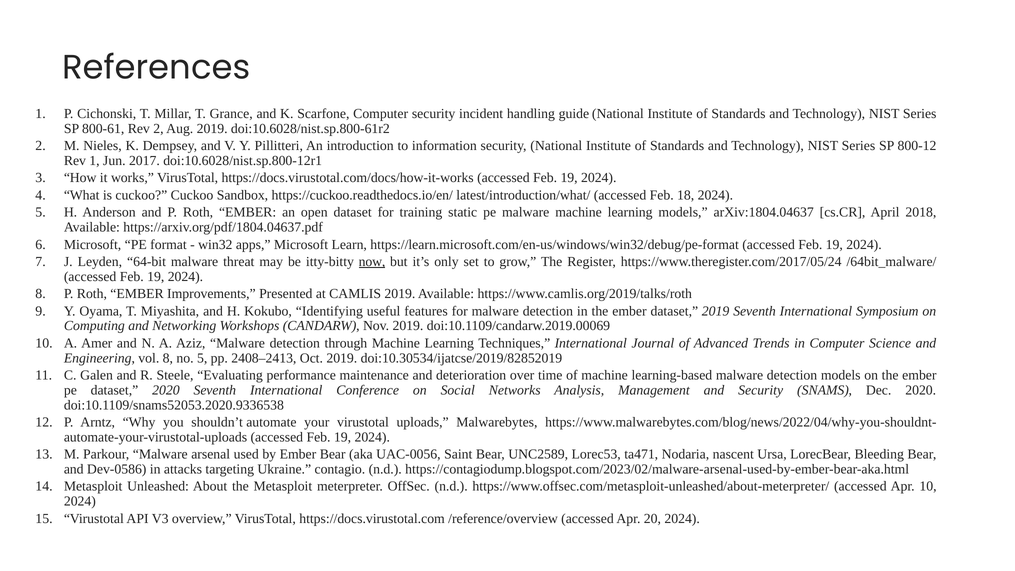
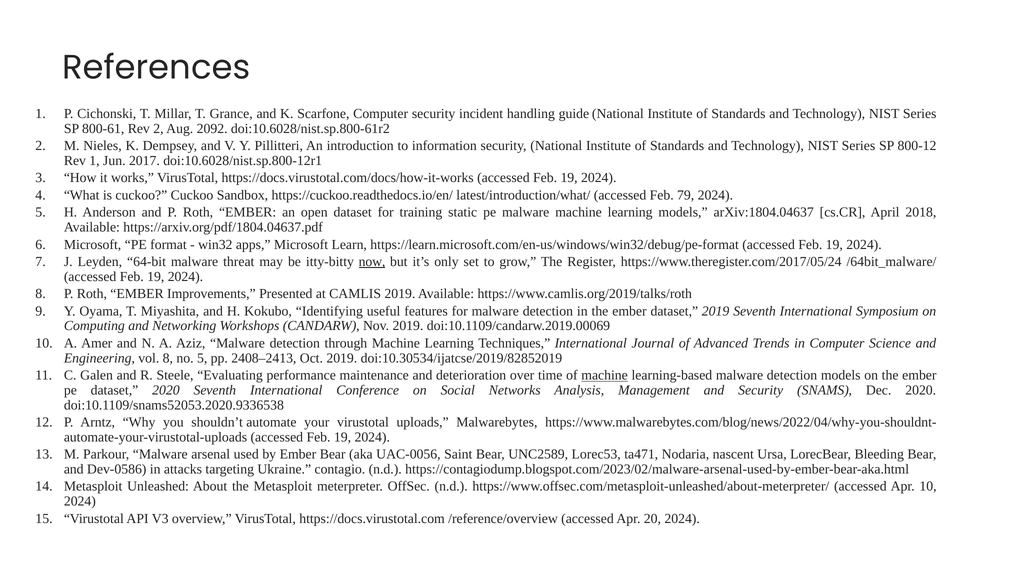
Aug 2019: 2019 -> 2092 (212, 129)
18: 18 -> 79 (686, 195)
machine underline: none -> present (605, 375)
